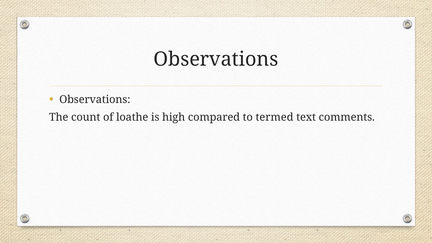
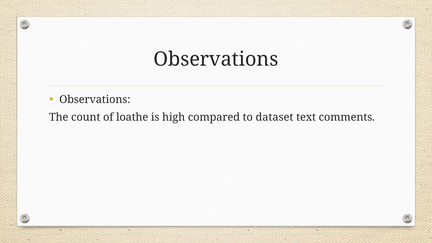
termed: termed -> dataset (274, 117)
